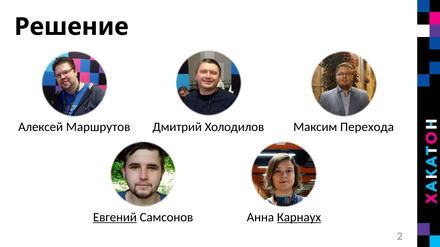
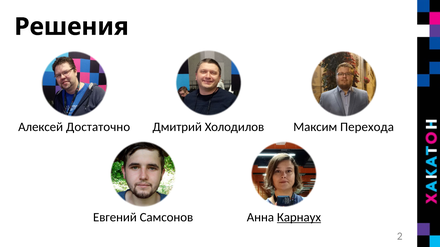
Решение: Решение -> Решения (72, 27)
Маршрутов: Маршрутов -> Достаточно (98, 127)
Евгений underline: present -> none (115, 218)
